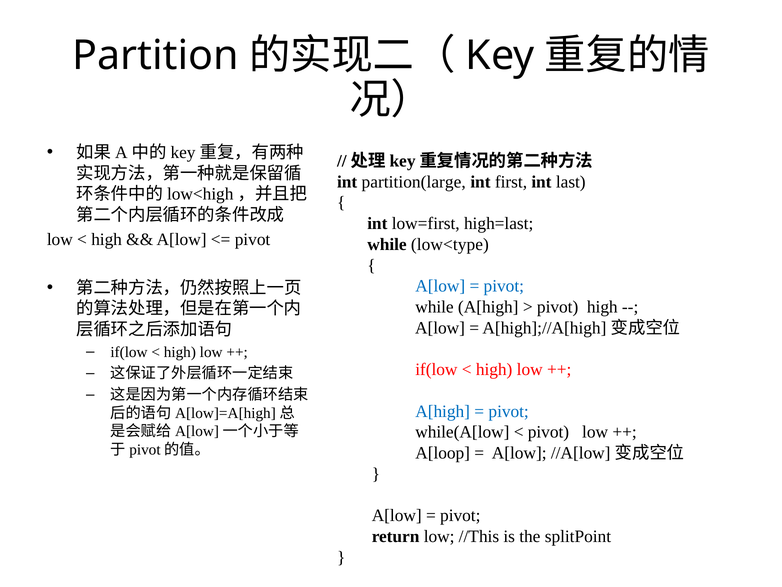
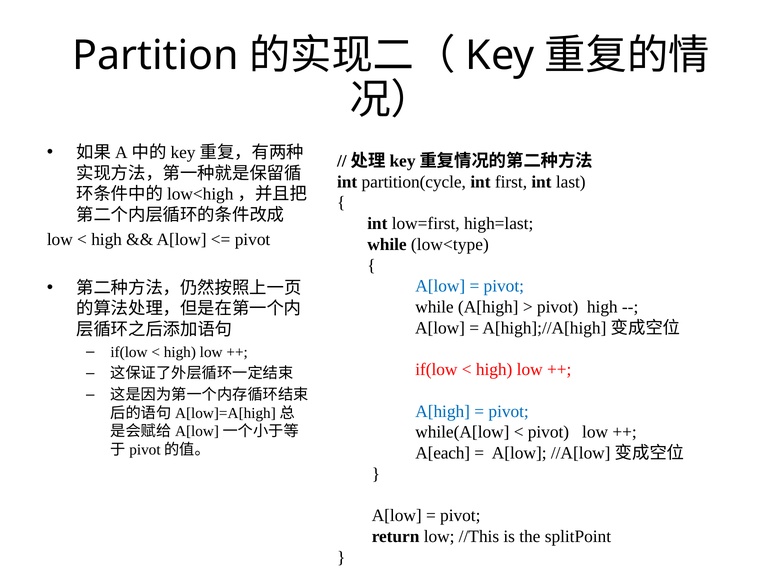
partition(large: partition(large -> partition(cycle (414, 182)
A[loop: A[loop -> A[each (443, 453)
